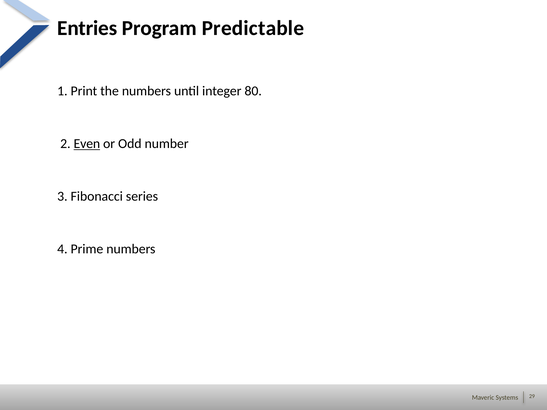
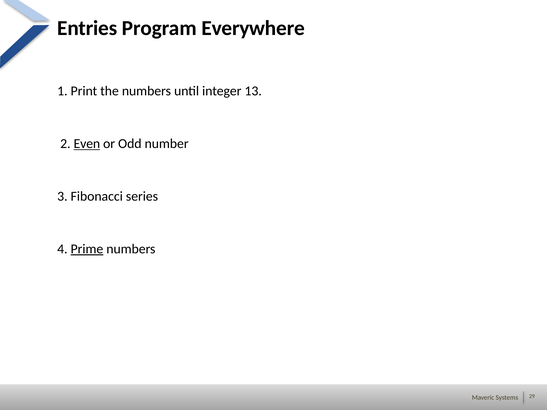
Predictable: Predictable -> Everywhere (253, 28)
80: 80 -> 13 (253, 91)
Prime underline: none -> present (87, 249)
